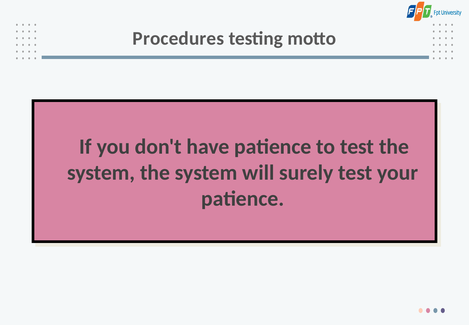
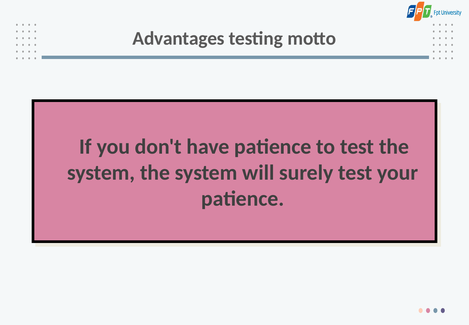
Procedures: Procedures -> Advantages (179, 39)
